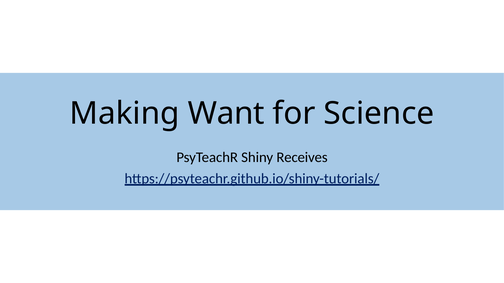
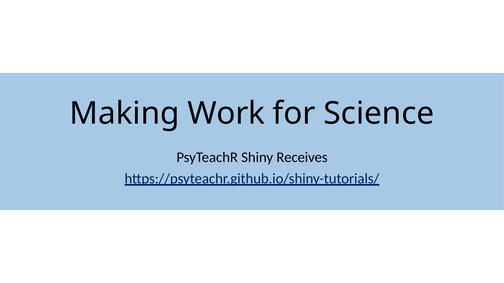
Want: Want -> Work (226, 114)
